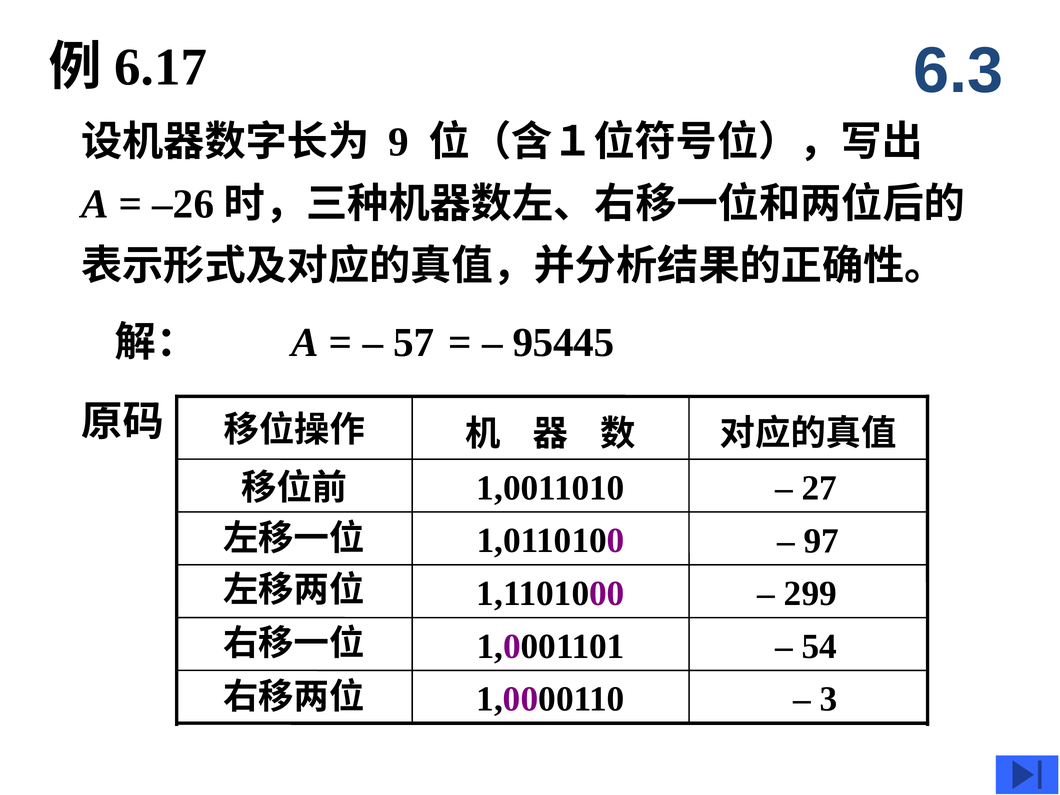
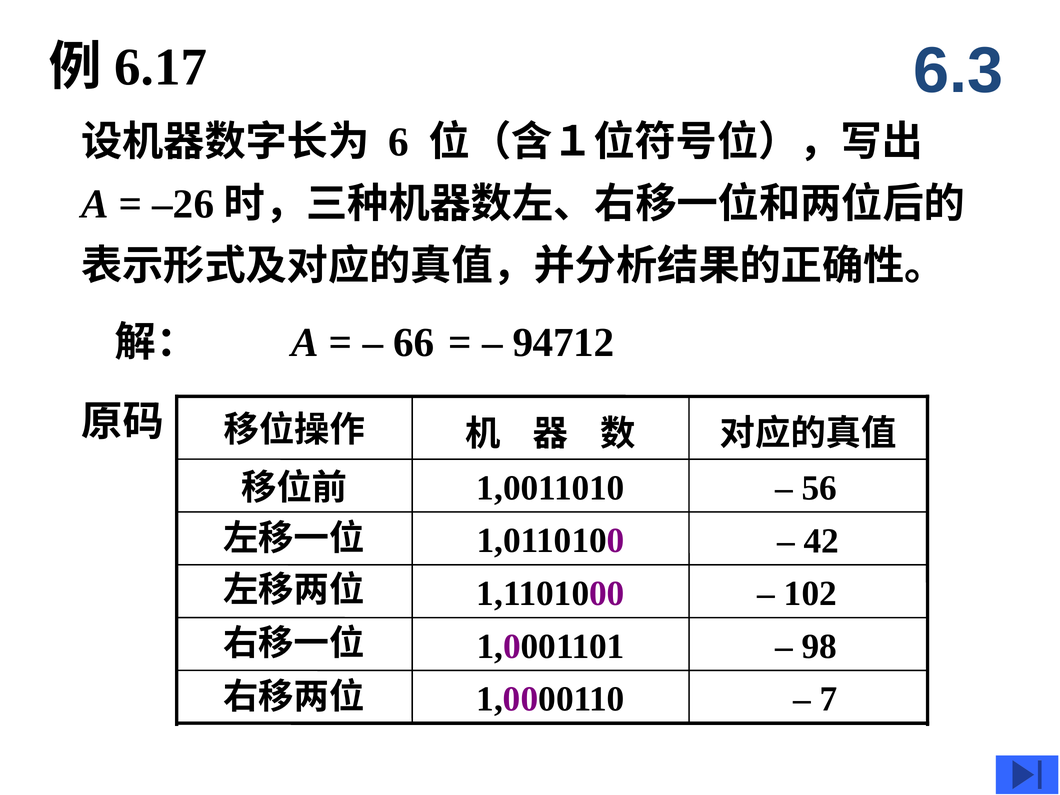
9: 9 -> 6 (399, 142)
95445: 95445 -> 94712 (563, 343)
57: 57 -> 66 (414, 343)
27: 27 -> 56 (819, 488)
97: 97 -> 42 (821, 541)
299: 299 -> 102 (810, 594)
54: 54 -> 98 (819, 646)
3: 3 -> 7 (829, 699)
